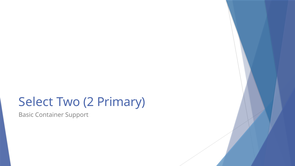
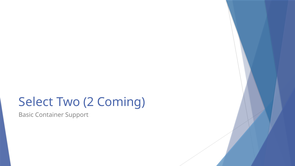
Primary: Primary -> Coming (121, 102)
